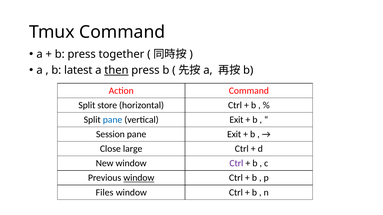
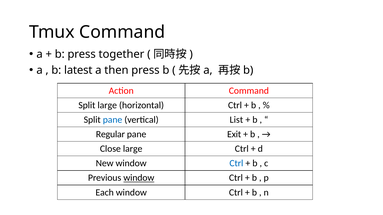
then underline: present -> none (116, 70)
Split store: store -> large (107, 105)
vertical Exit: Exit -> List (236, 120)
Session: Session -> Regular (110, 135)
Ctrl colour: purple -> blue (236, 164)
Files: Files -> Each (105, 193)
